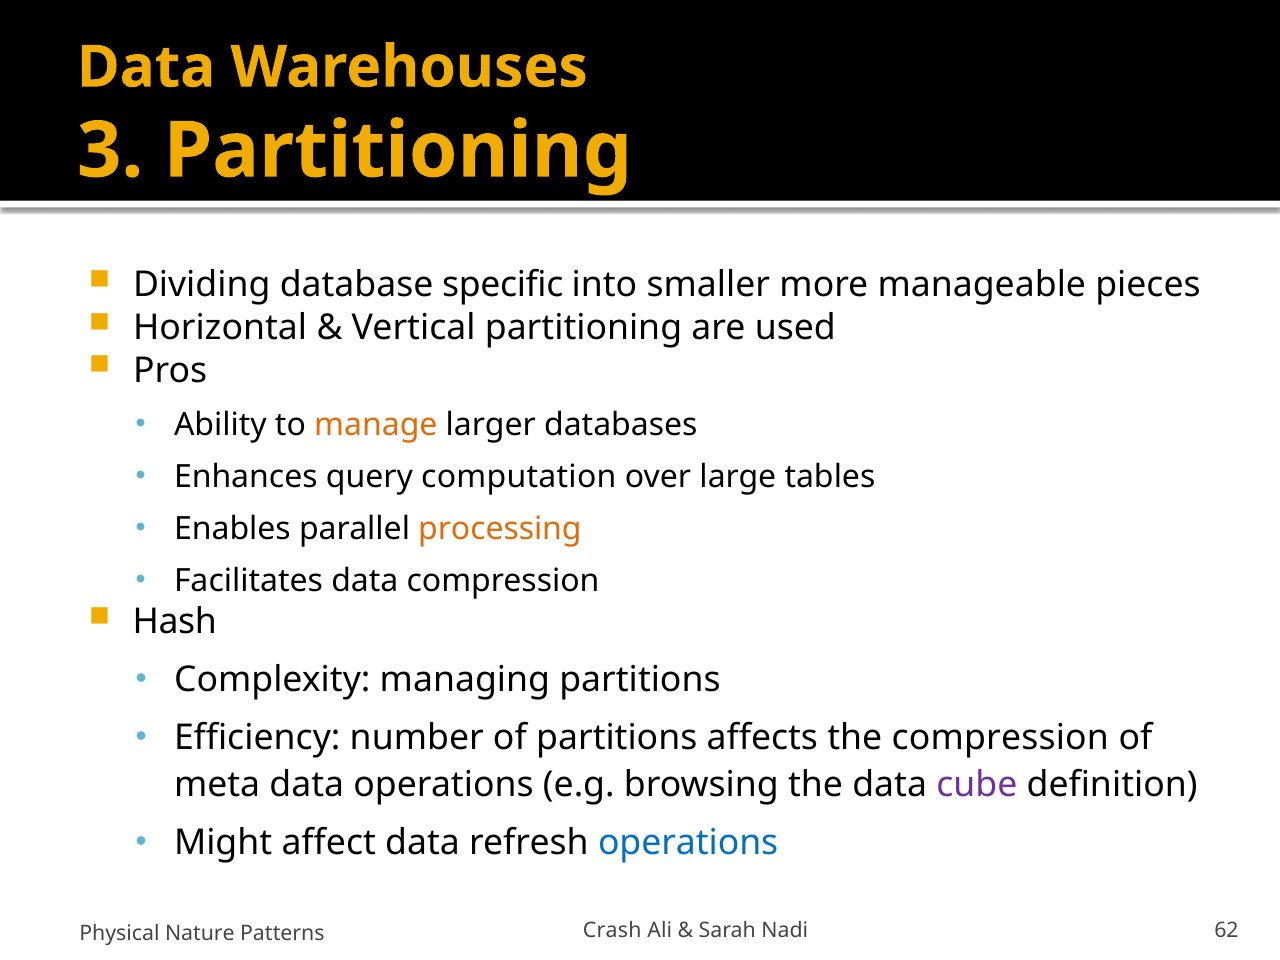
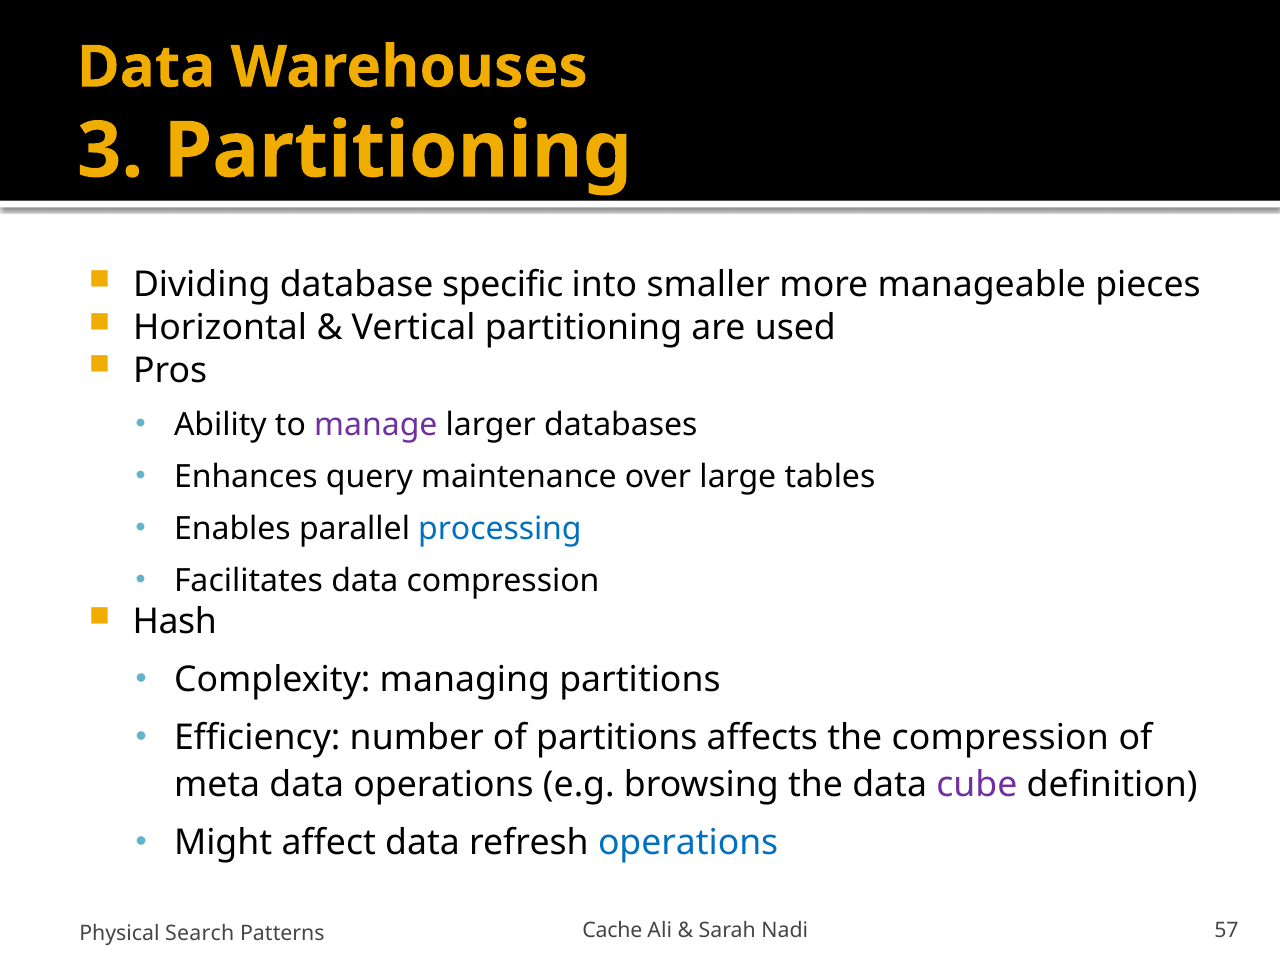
manage colour: orange -> purple (376, 425)
computation: computation -> maintenance (519, 477)
processing colour: orange -> blue (500, 529)
Crash: Crash -> Cache (612, 930)
62: 62 -> 57 (1226, 930)
Nature: Nature -> Search (200, 934)
